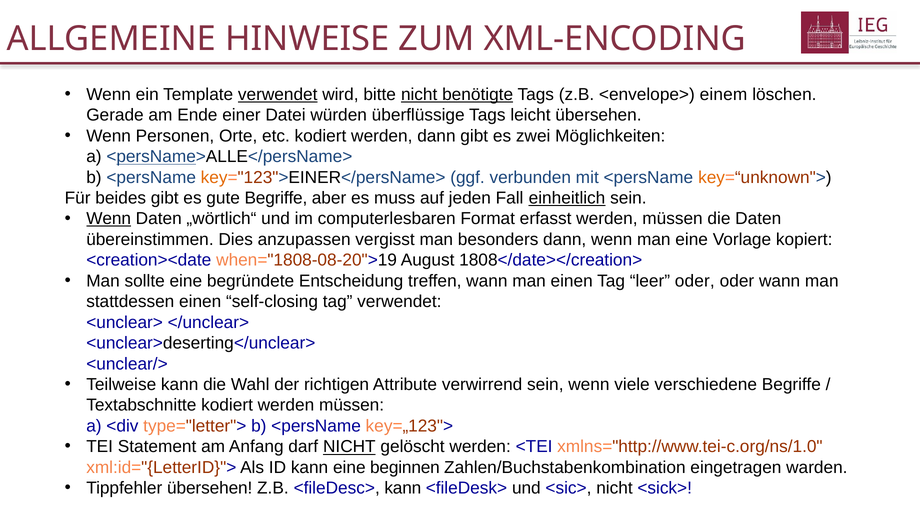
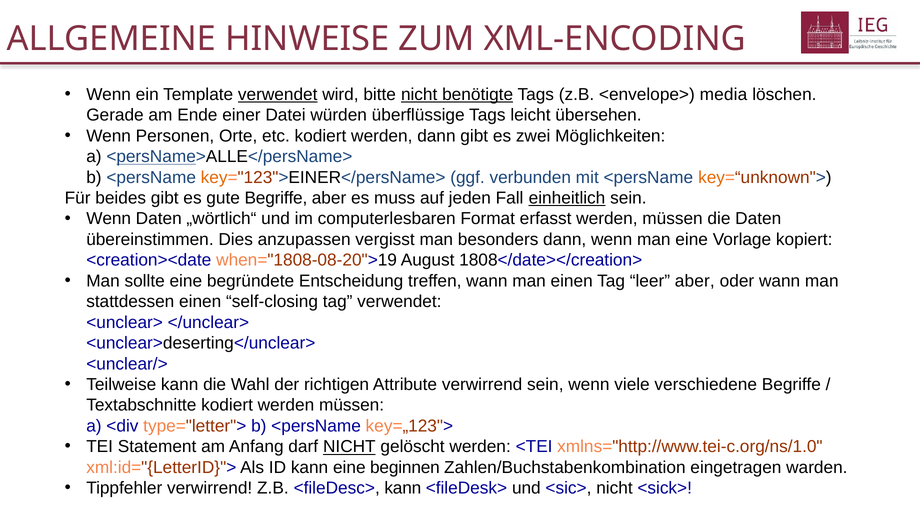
einem: einem -> media (723, 94)
Wenn underline: present -> none (109, 219)
leer oder: oder -> aber (695, 281)
Tippfehler übersehen: übersehen -> verwirrend (210, 488)
